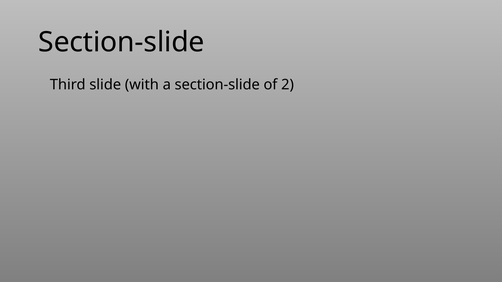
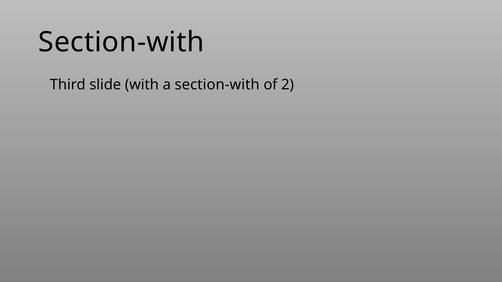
Section-slide: Section-slide -> Section-with (121, 42)
a section-slide: section-slide -> section-with (217, 85)
